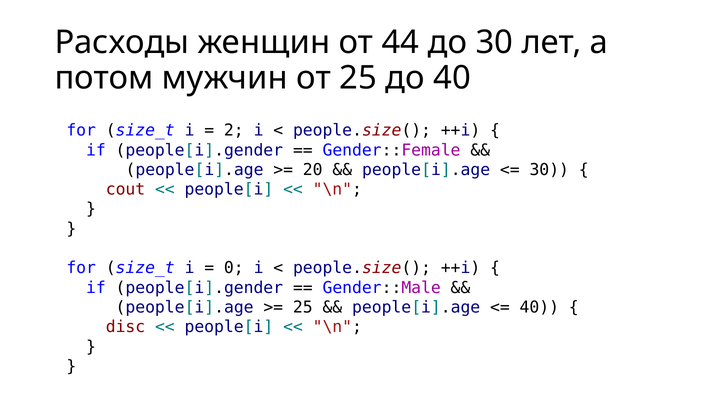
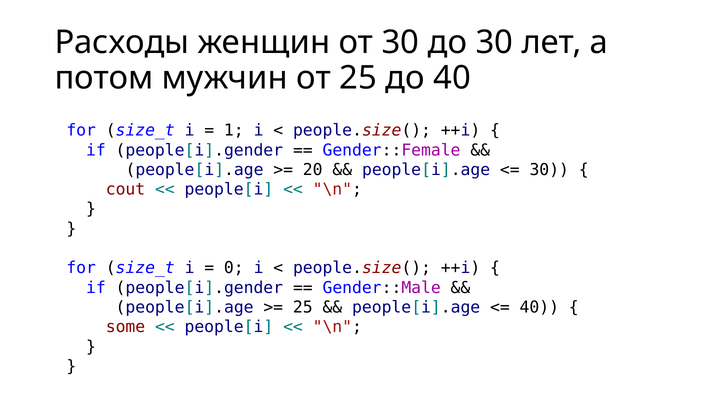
от 44: 44 -> 30 (400, 42)
2: 2 -> 1 (234, 131)
disc: disc -> some (126, 328)
